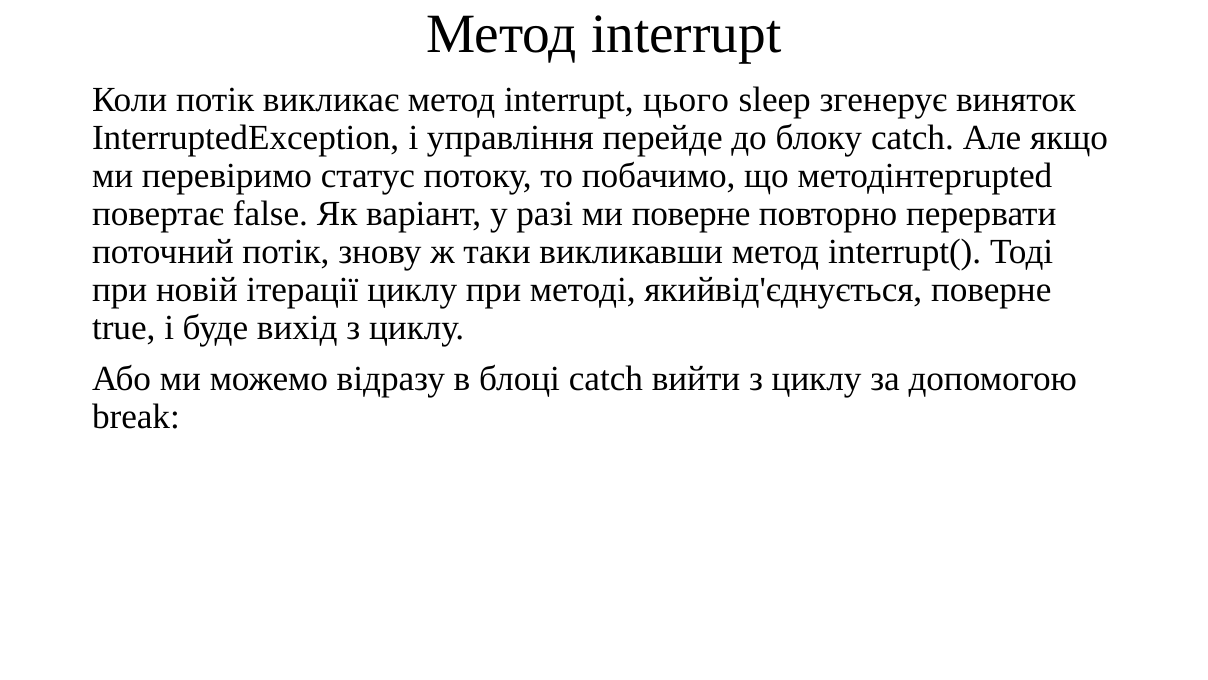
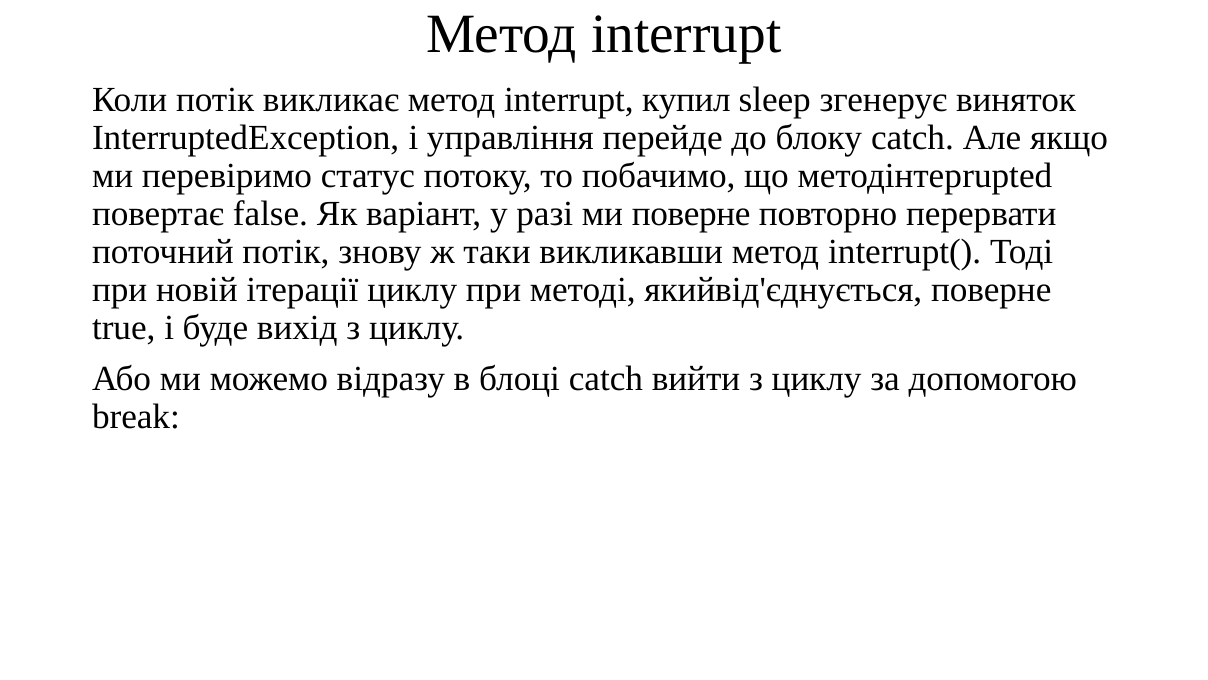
цього: цього -> купил (686, 100)
